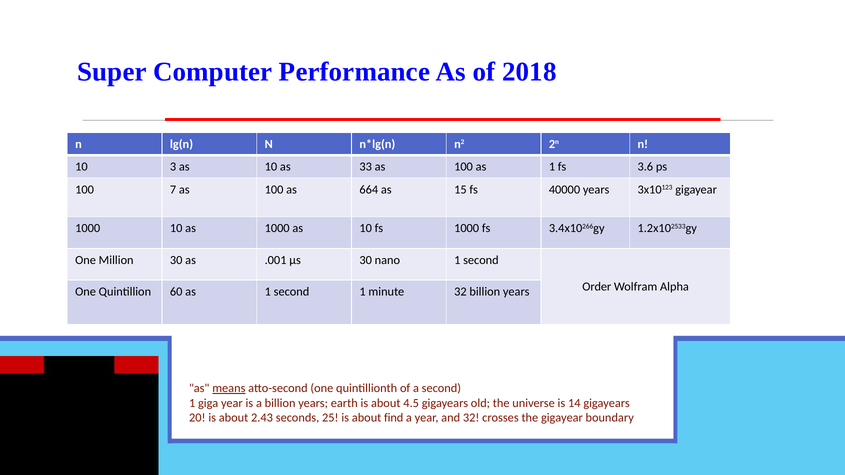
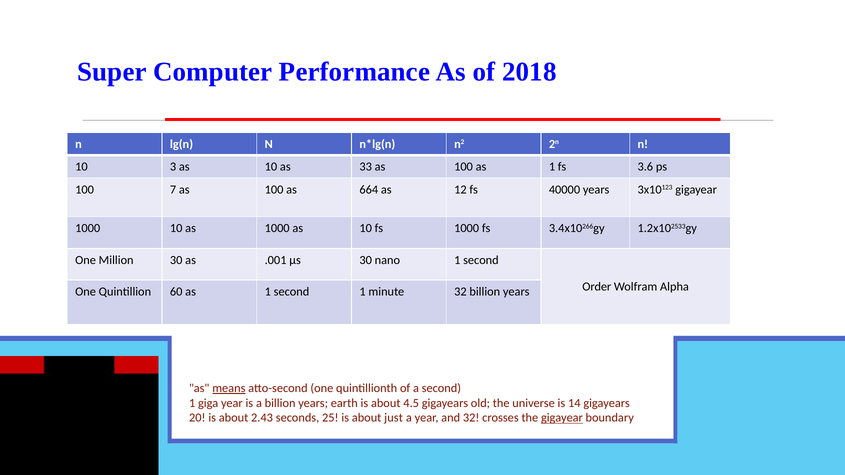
15: 15 -> 12 (460, 190)
find: find -> just (394, 418)
gigayear underline: none -> present (562, 418)
